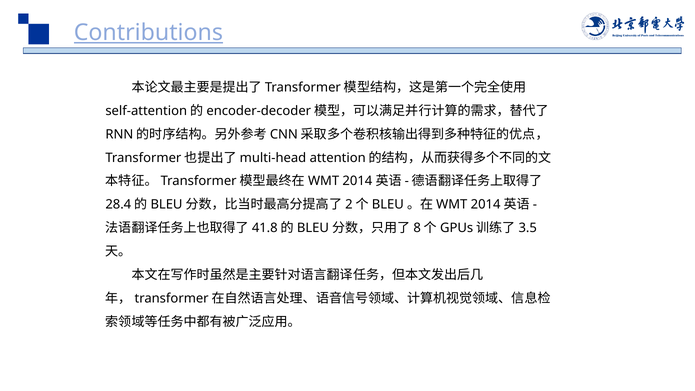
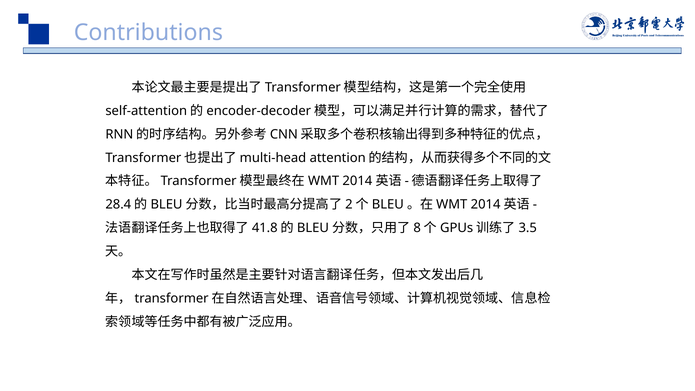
Contributions underline: present -> none (148, 33)
